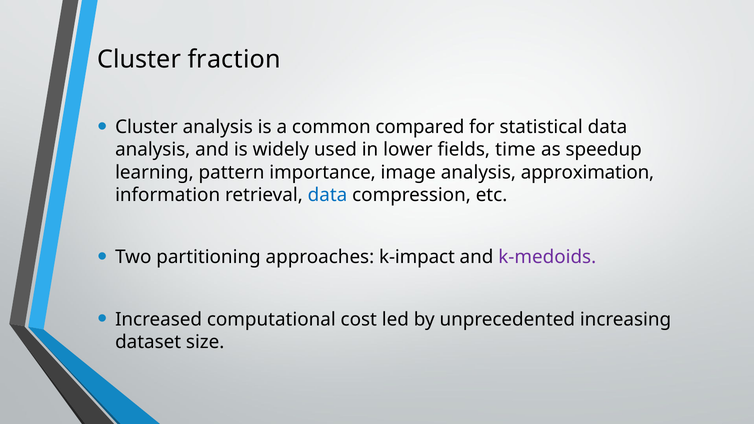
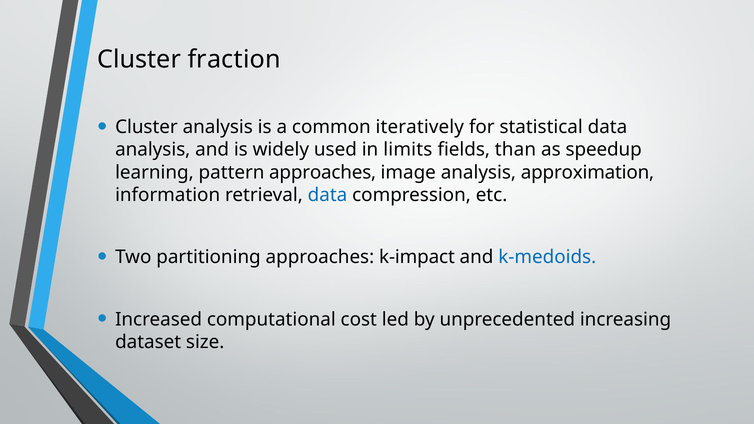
compared: compared -> iteratively (420, 127)
lower: lower -> limits (408, 150)
time: time -> than (515, 150)
pattern importance: importance -> approaches (323, 172)
k-medoids colour: purple -> blue (547, 257)
